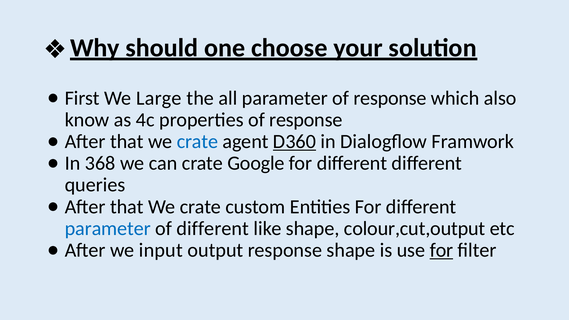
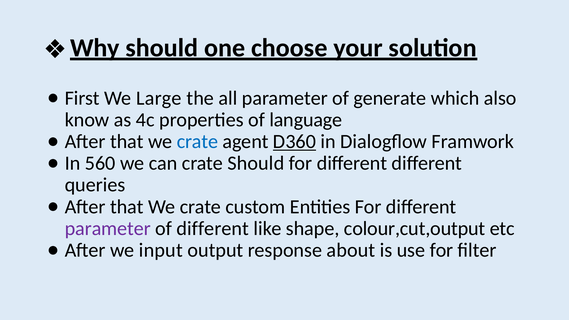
parameter of response: response -> generate (390, 98)
properties of response: response -> language (306, 120)
368: 368 -> 560 (100, 163)
crate Google: Google -> Should (256, 163)
parameter colour: blue -> purple (108, 229)
response shape: shape -> about (351, 250)
for underline: present -> none (441, 250)
